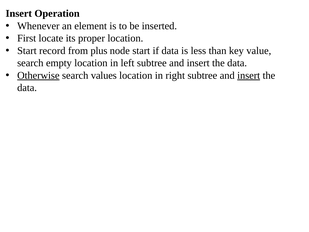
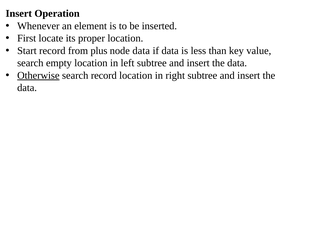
node start: start -> data (141, 51)
search values: values -> record (104, 75)
insert underline: present -> none (249, 75)
